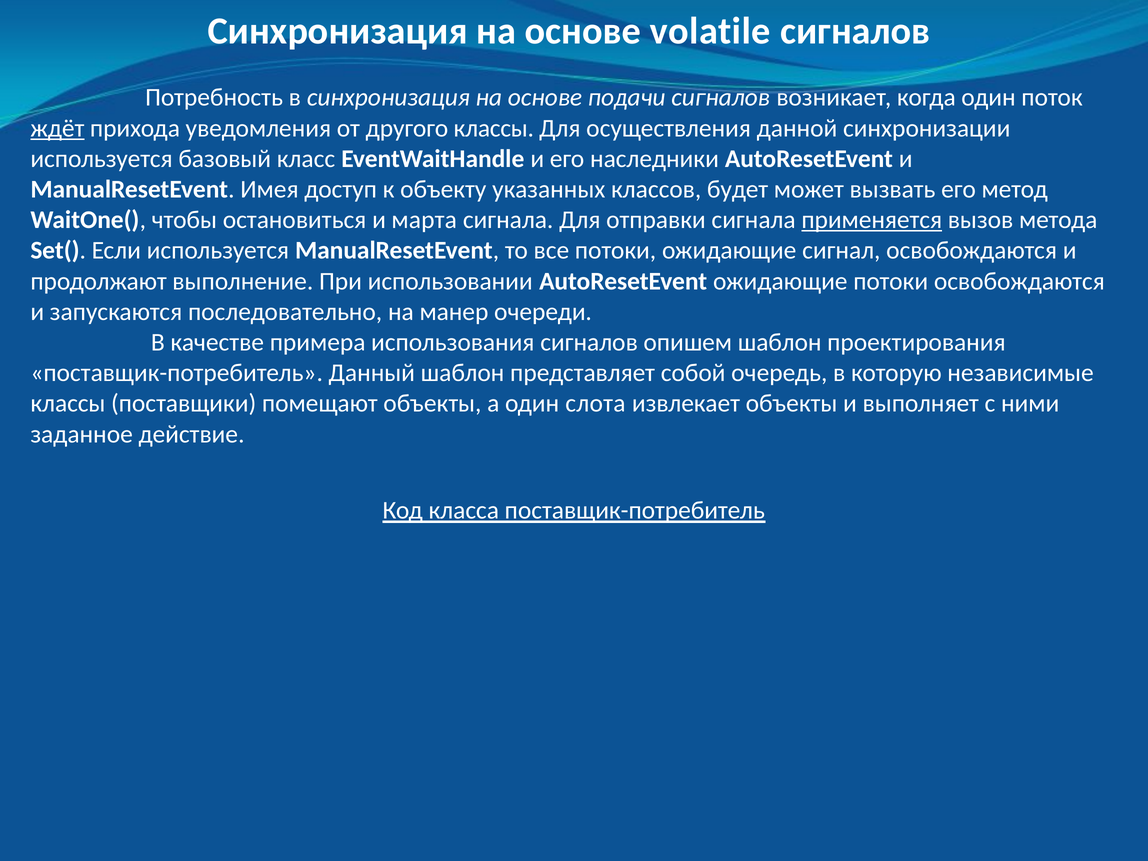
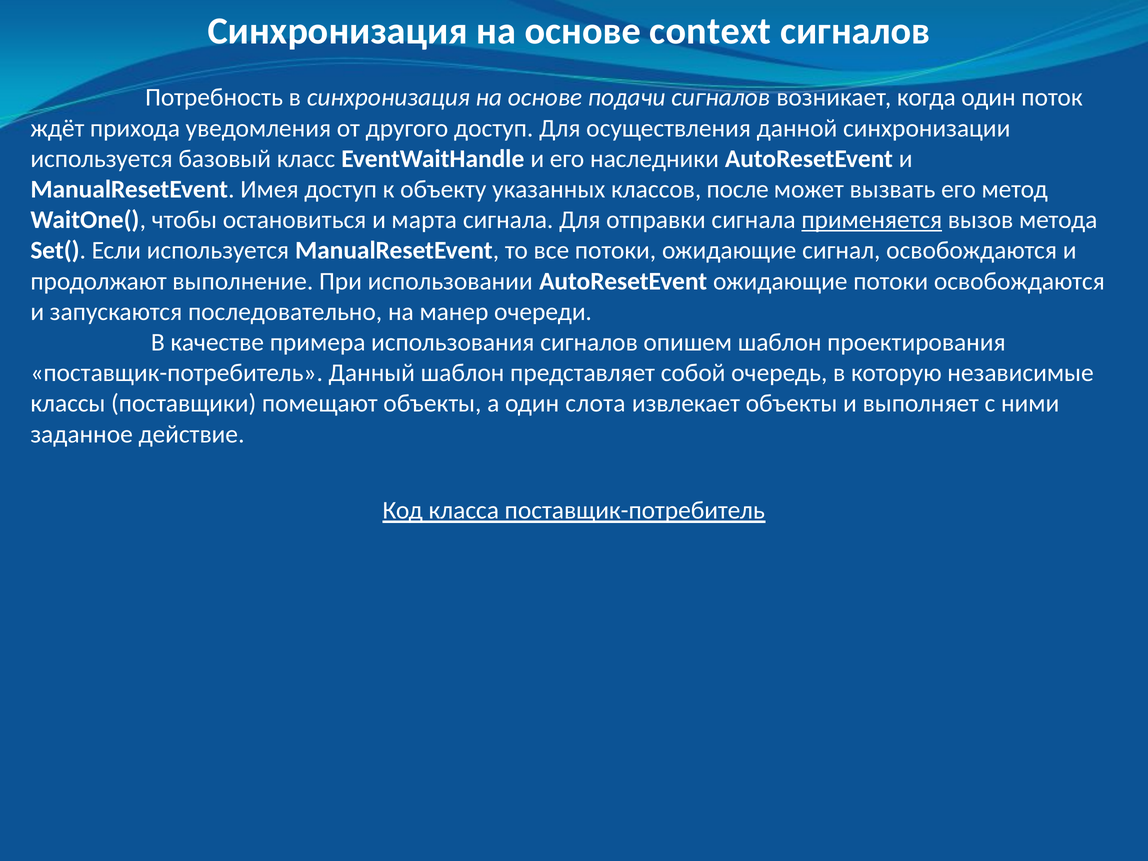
volatile: volatile -> context (710, 31)
ждёт underline: present -> none (57, 128)
другого классы: классы -> доступ (494, 128)
будет: будет -> после (738, 189)
